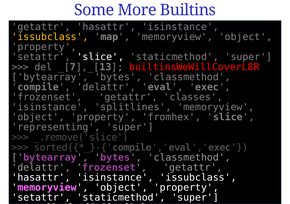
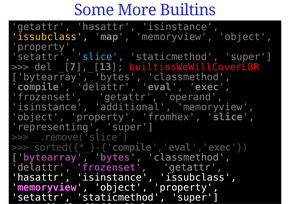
slice colour: white -> light blue (100, 57)
classes: classes -> operand (193, 97)
splitlines: splitlines -> additional (133, 107)
